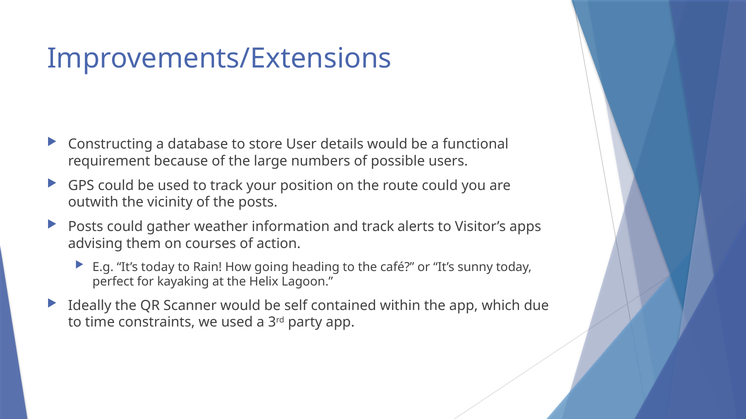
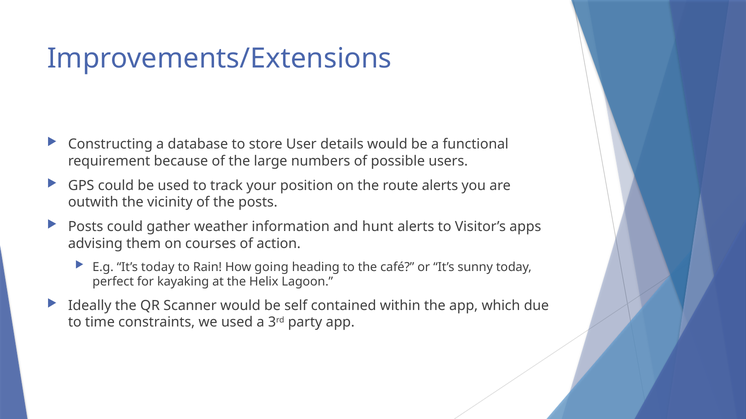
route could: could -> alerts (440, 186)
and track: track -> hunt (378, 227)
